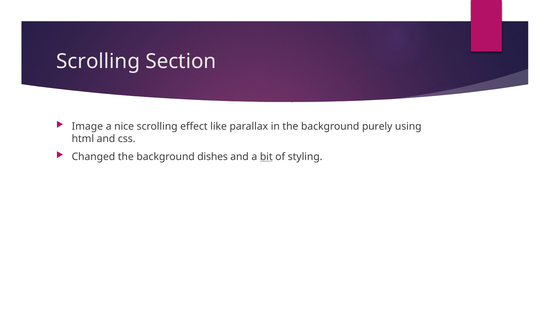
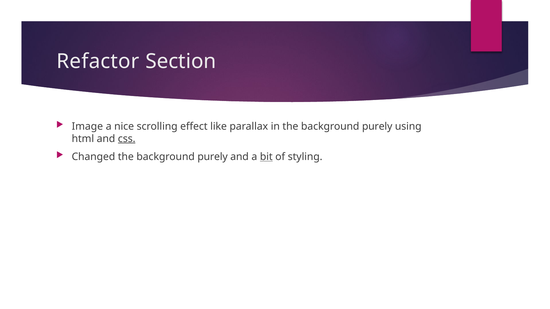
Scrolling: Scrolling -> Refactor (98, 61)
css underline: none -> present (127, 139)
Changed the background dishes: dishes -> purely (213, 157)
